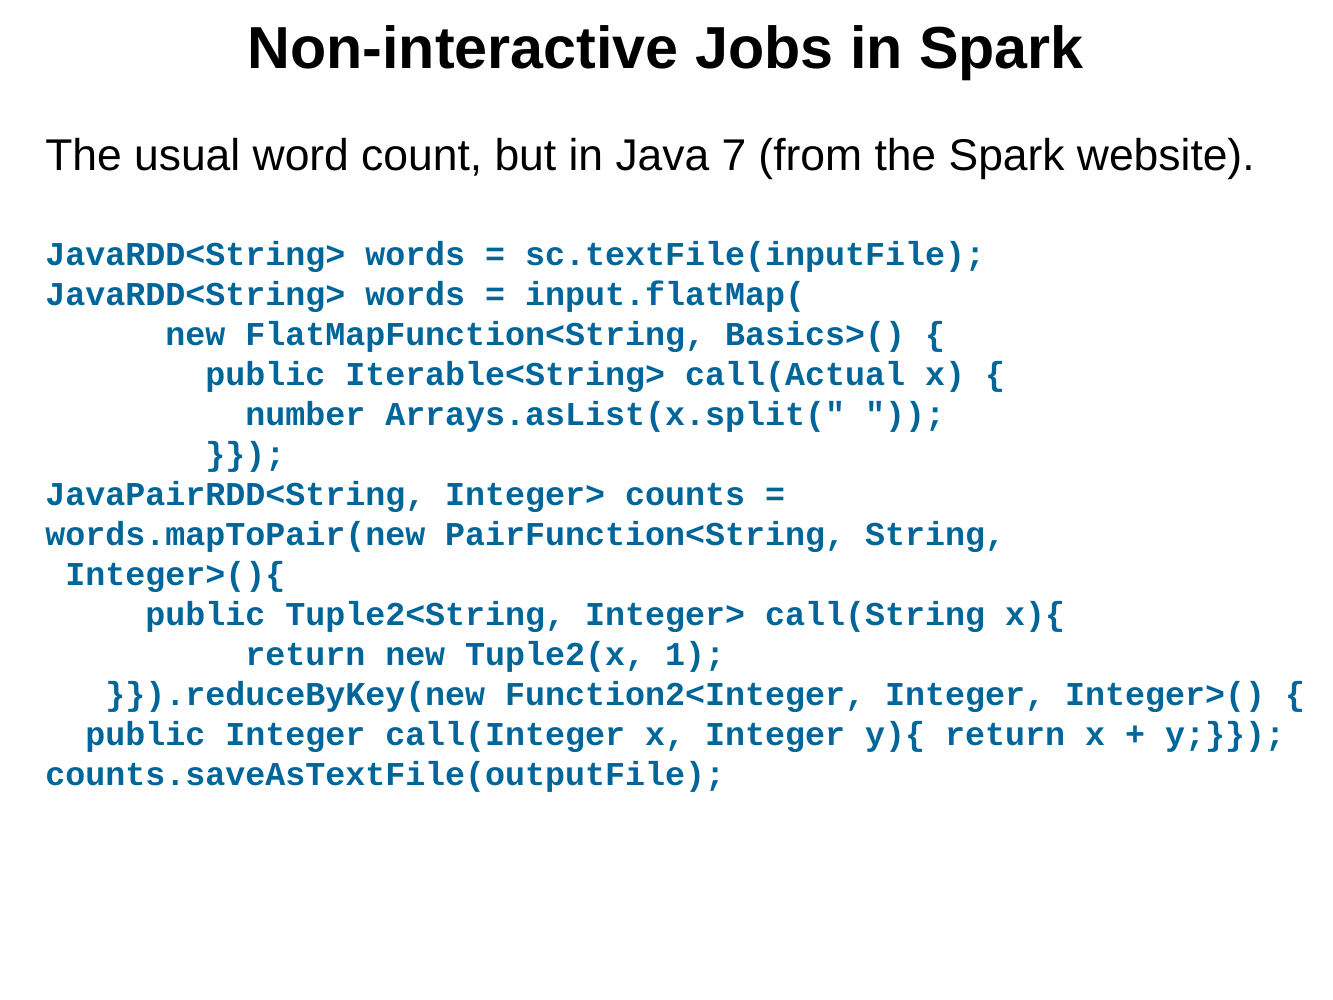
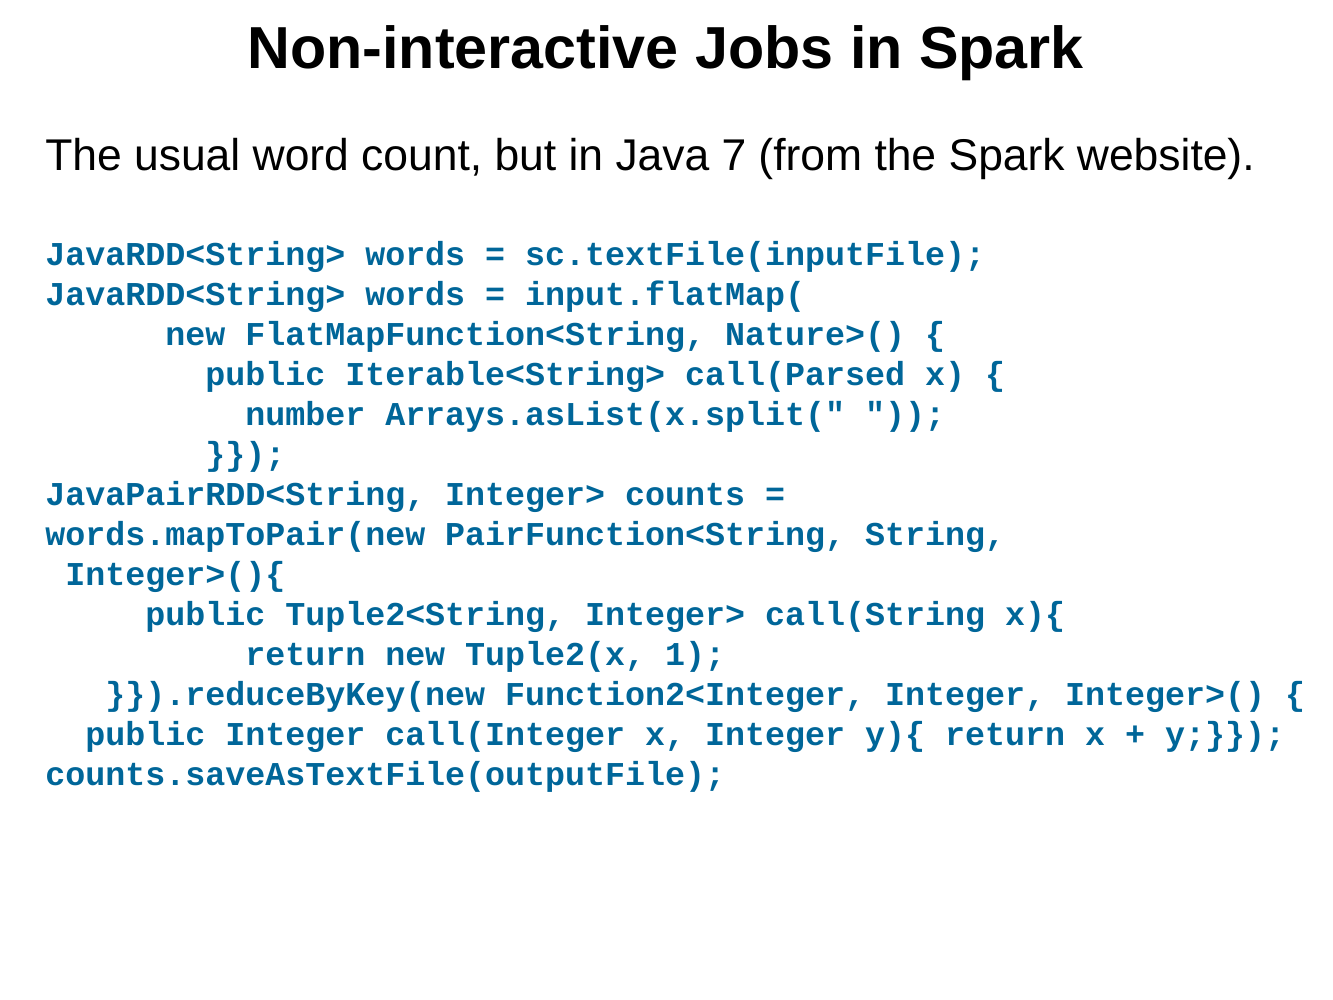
Basics>(: Basics>( -> Nature>( (815, 335)
call(Actual: call(Actual -> call(Parsed (795, 375)
